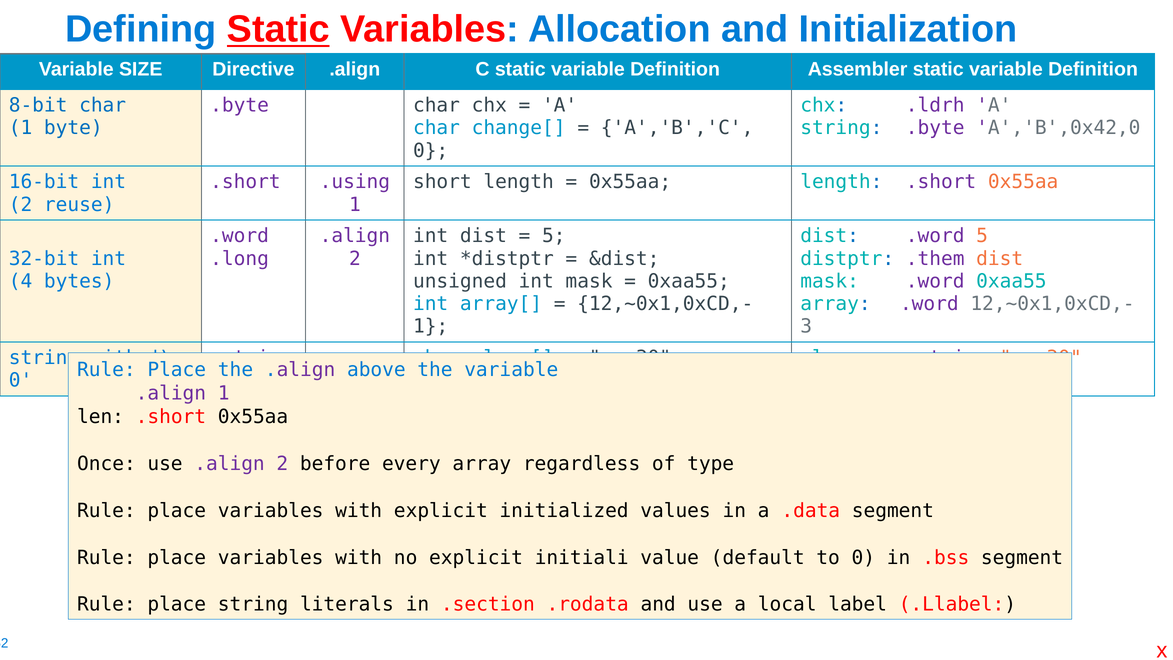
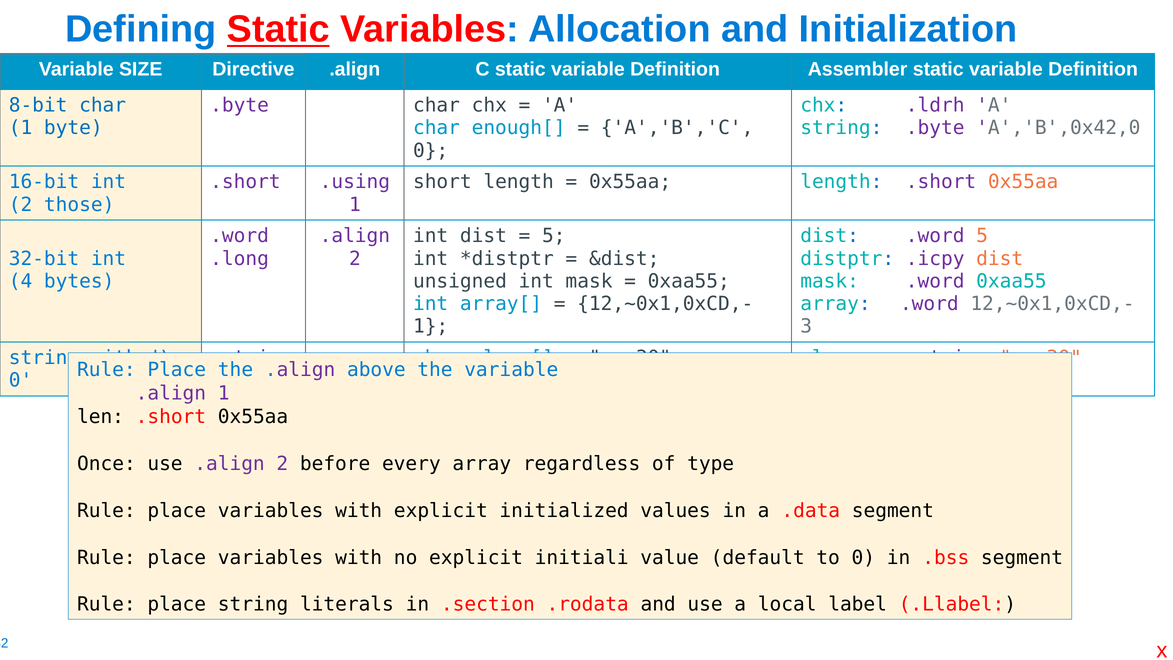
change[: change[ -> enough[ (519, 128)
reuse: reuse -> those (79, 205)
.them: .them -> .icpy (935, 259)
